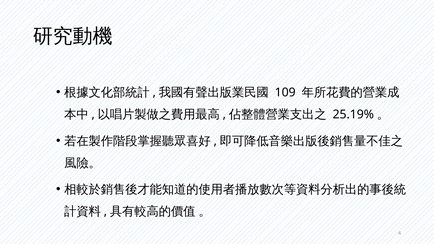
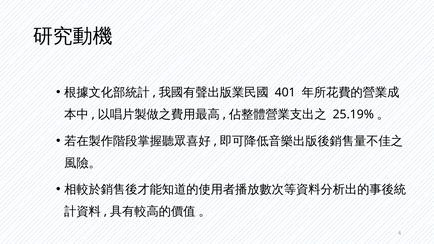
109: 109 -> 401 (285, 93)
